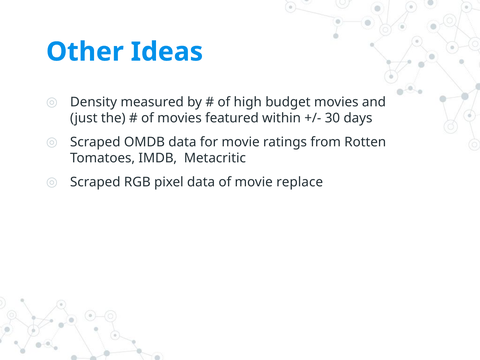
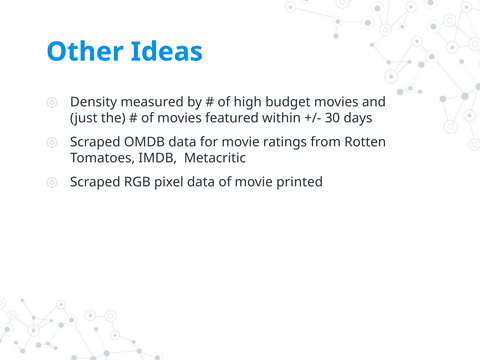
replace: replace -> printed (300, 182)
